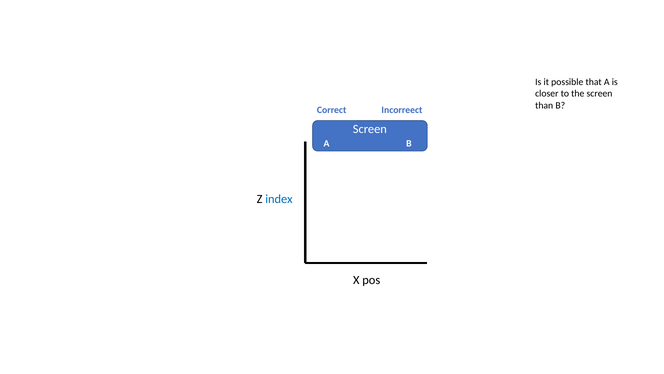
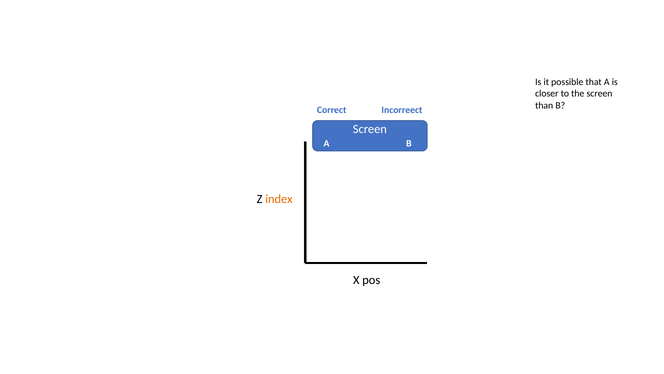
index colour: blue -> orange (279, 199)
